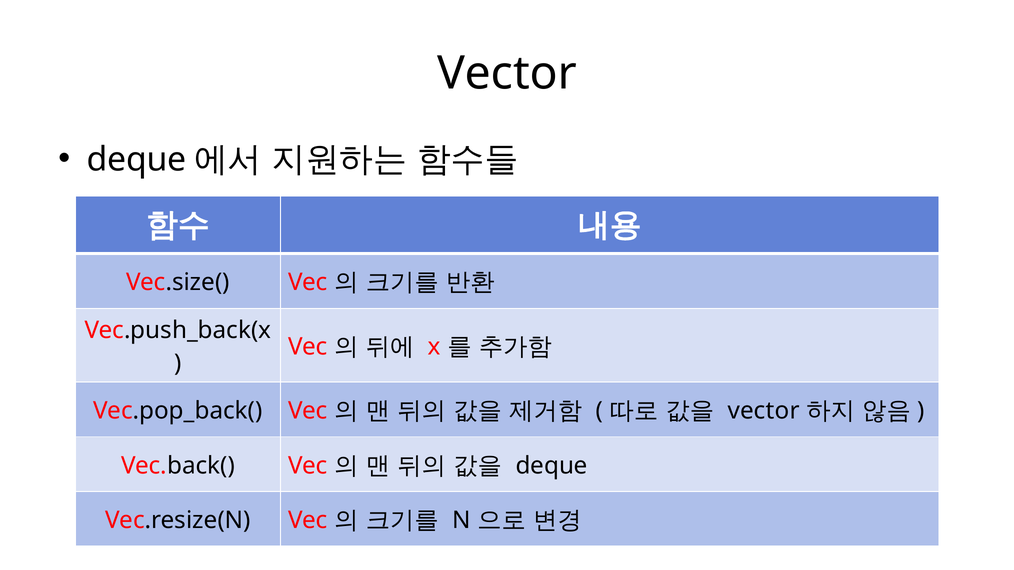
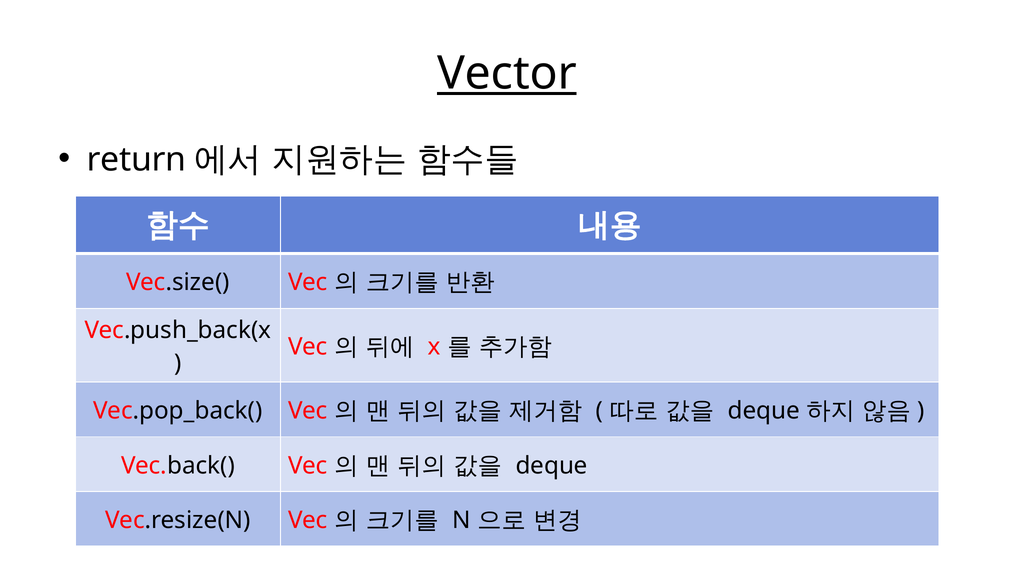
Vector underline: none -> present (507, 74)
deque: deque -> return (137, 160)
vector: vector -> deque (764, 411)
